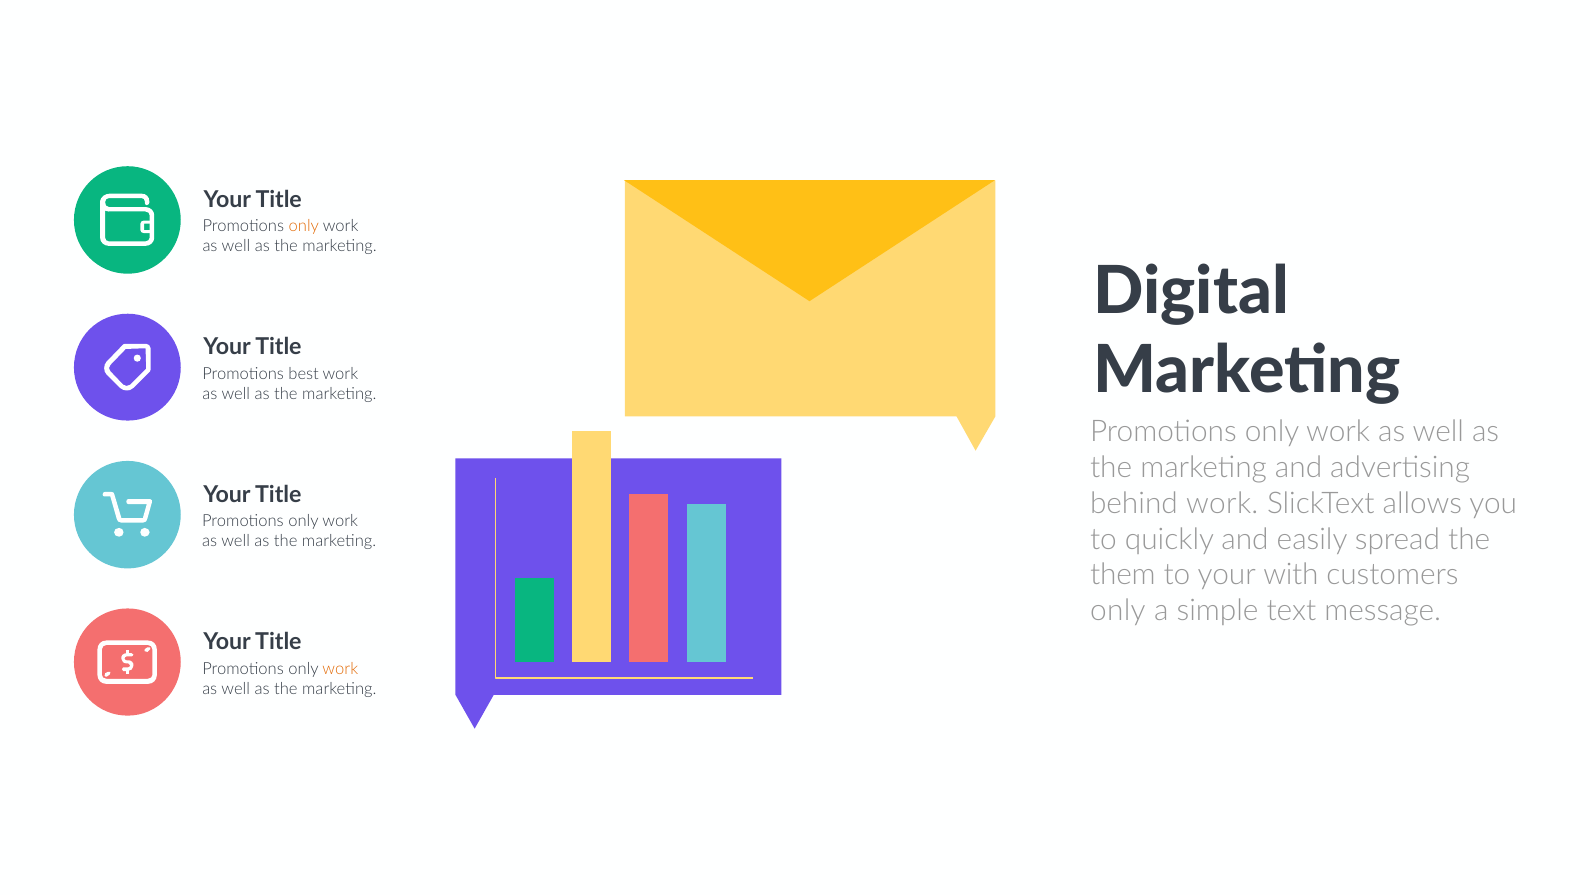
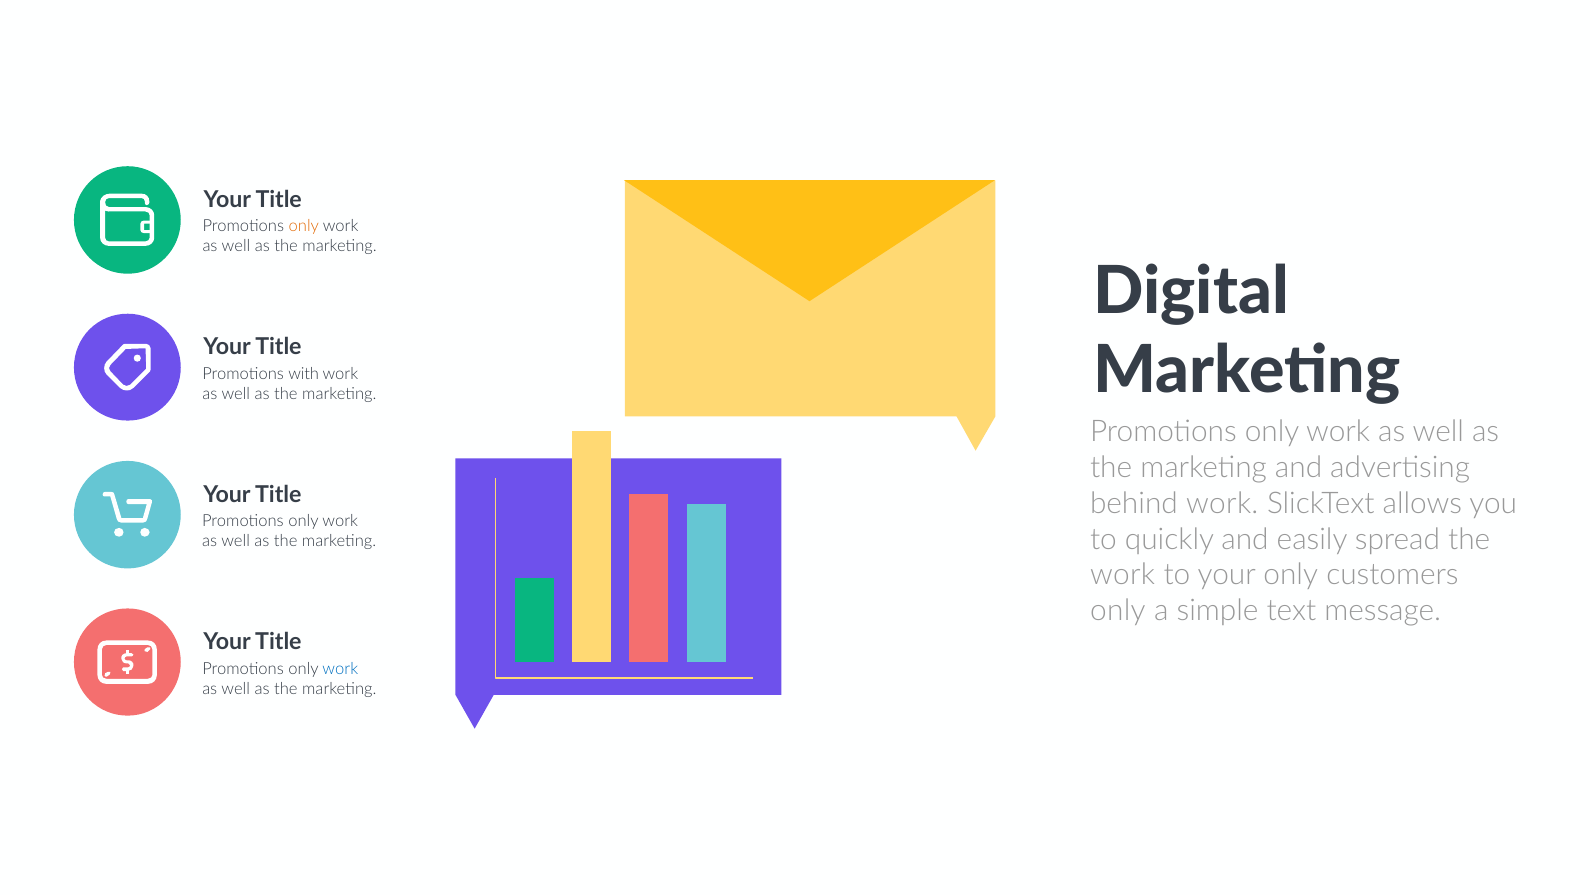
best: best -> with (304, 374)
them: them -> work (1123, 575)
your with: with -> only (1291, 575)
work colour: orange -> blue (340, 668)
